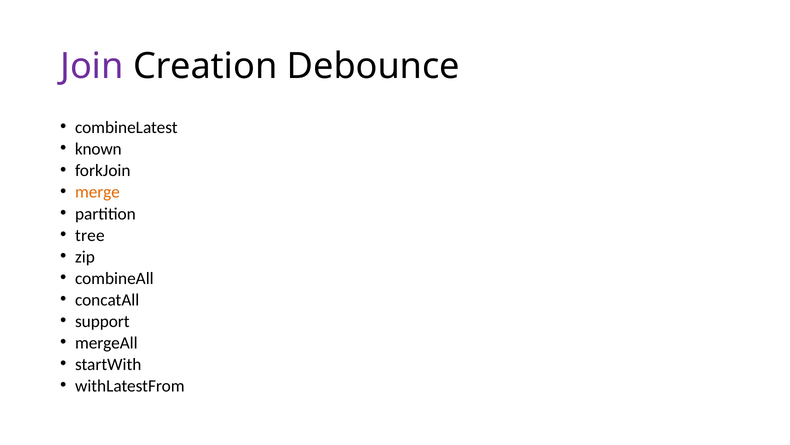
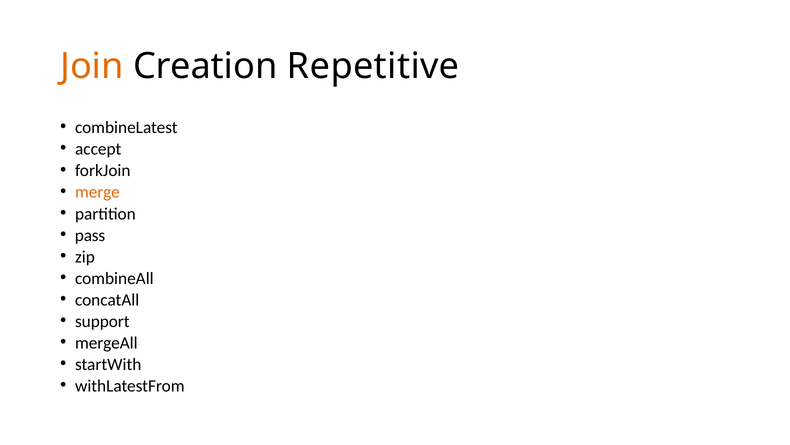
Join colour: purple -> orange (92, 66)
Debounce: Debounce -> Repetitive (373, 66)
known: known -> accept (98, 149)
tree: tree -> pass (90, 235)
